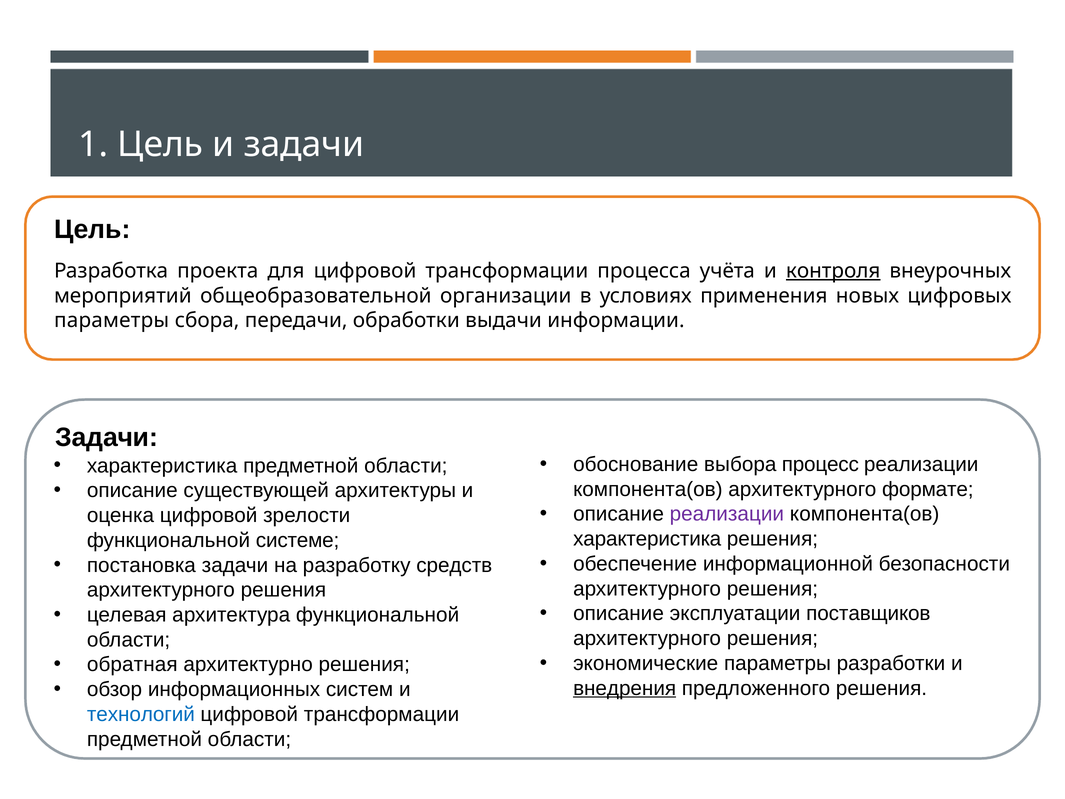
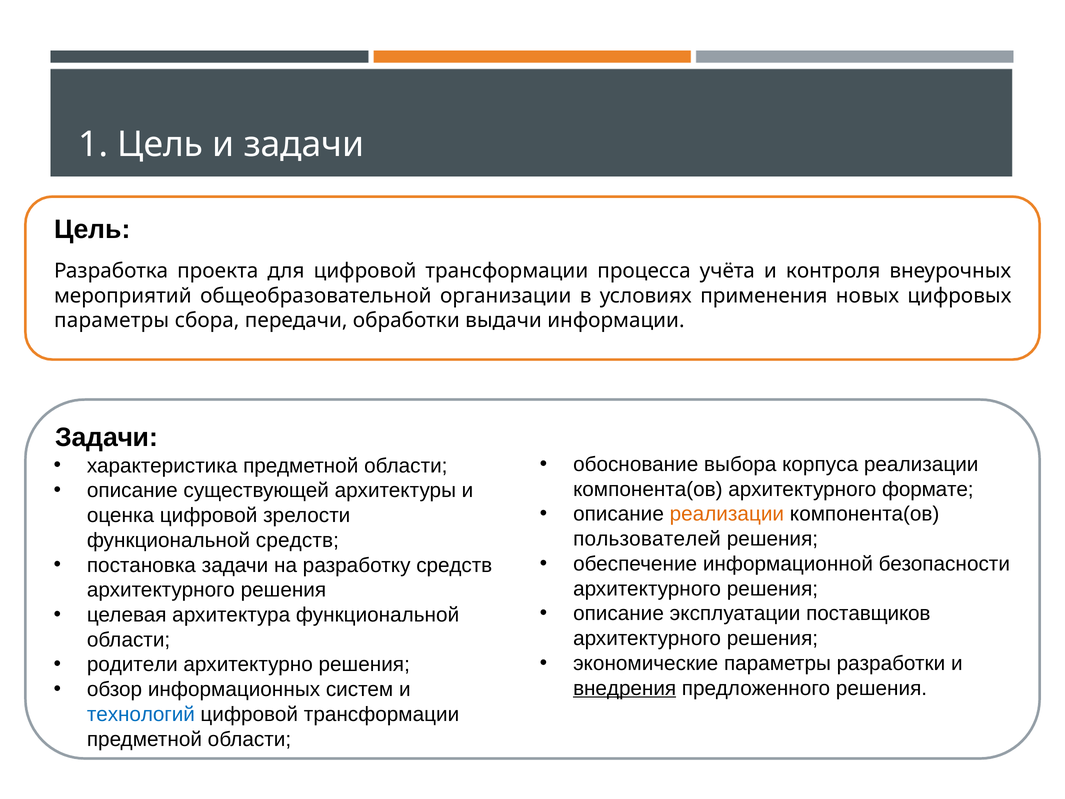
контроля underline: present -> none (833, 271)
процесс: процесс -> корпуса (820, 464)
реализации colour: purple -> orange (727, 514)
характеристика: характеристика -> пользователей (647, 539)
функциональной системе: системе -> средств (297, 540)
обратная: обратная -> родители (132, 664)
